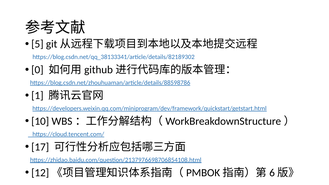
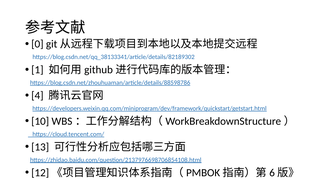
5: 5 -> 0 (37, 44)
0: 0 -> 1 (37, 70)
1: 1 -> 4 (37, 96)
17: 17 -> 13 (40, 147)
